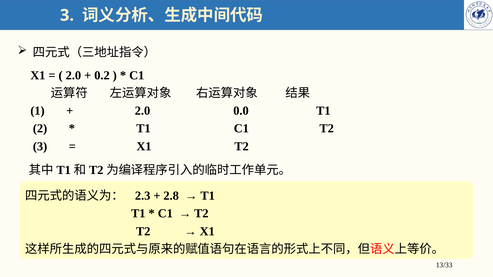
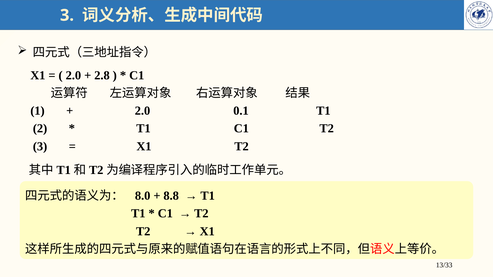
0.2: 0.2 -> 2.8 (102, 75)
0.0: 0.0 -> 0.1 (241, 111)
2.3: 2.3 -> 8.0 (143, 196)
2.8: 2.8 -> 8.8 (171, 196)
